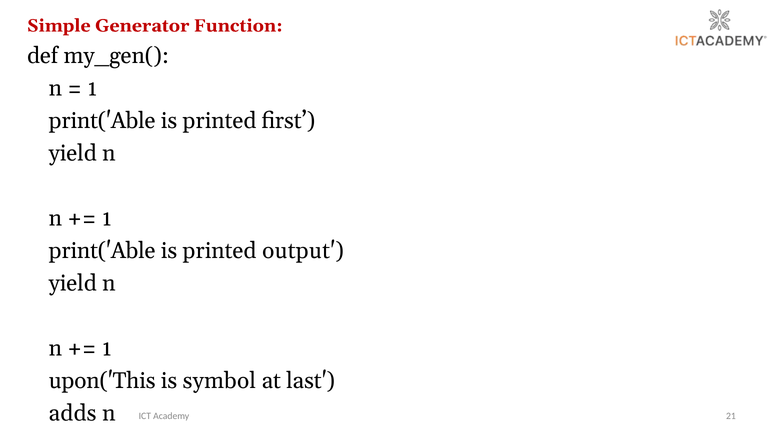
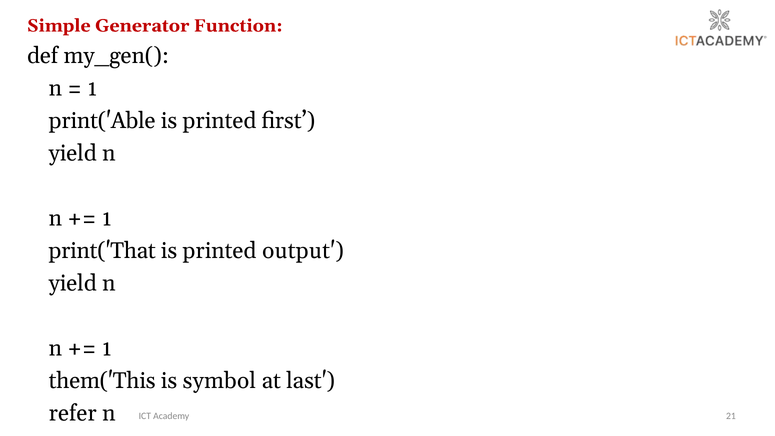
print('Able: print('Able -> print('That (102, 251)
upon('This: upon('This -> them('This (102, 381)
adds: adds -> refer (73, 413)
